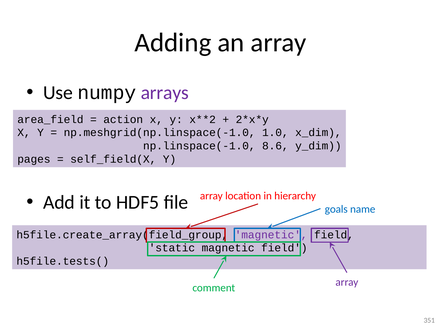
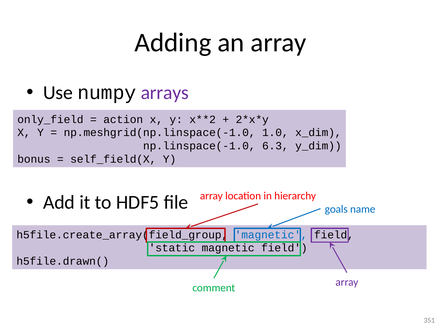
area_field: area_field -> only_field (50, 119)
8.6: 8.6 -> 6.3 (275, 146)
pages: pages -> bonus (34, 159)
magnetic colour: purple -> blue (271, 235)
h5file.tests(: h5file.tests( -> h5file.drawn( (63, 261)
